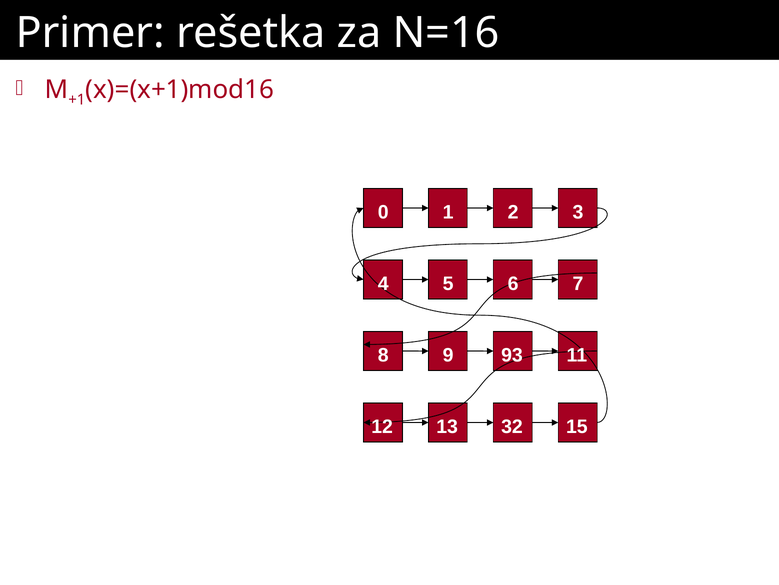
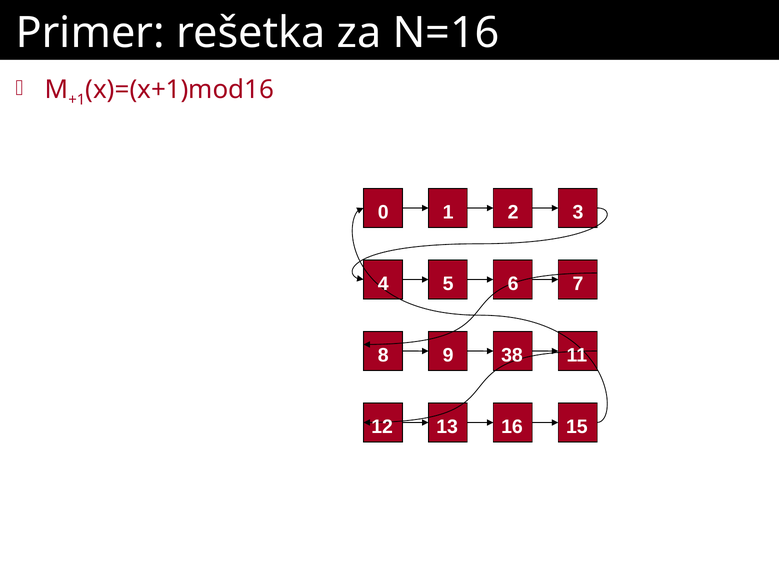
93: 93 -> 38 (512, 355)
32: 32 -> 16 (512, 426)
